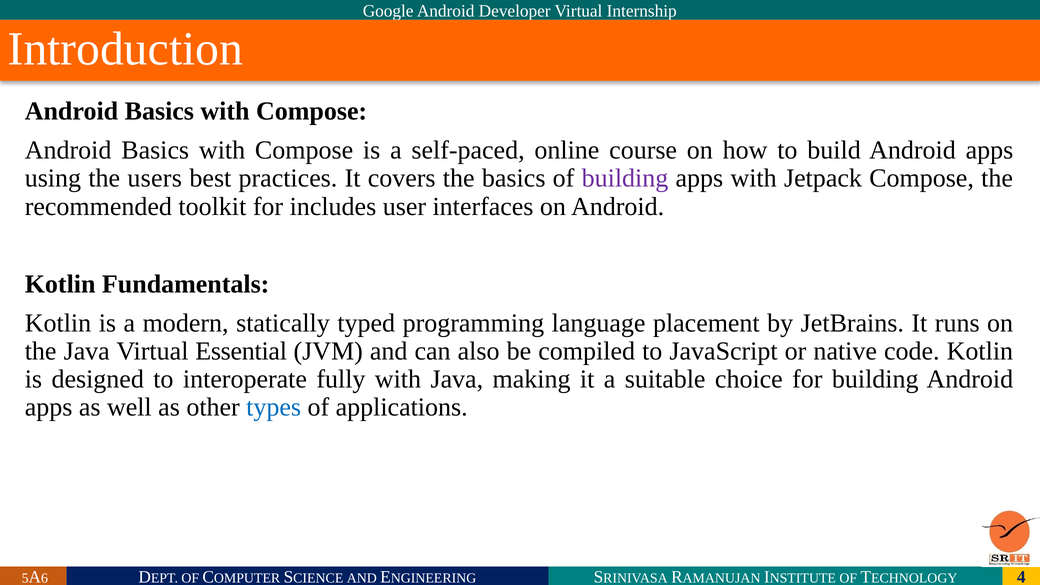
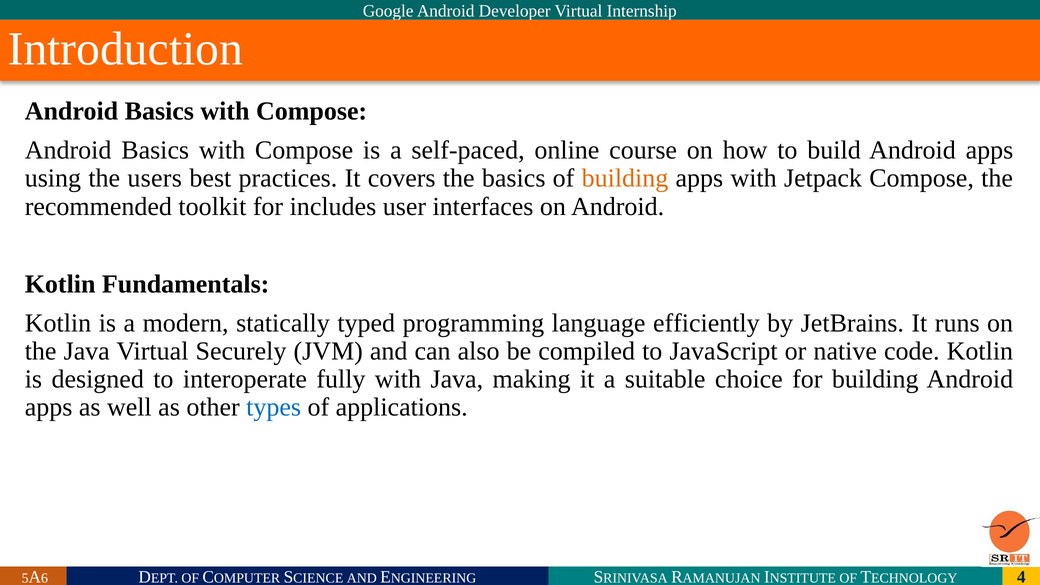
building colour: purple -> orange (625, 178)
placement: placement -> efficiently (706, 323)
Essential: Essential -> Securely (241, 351)
